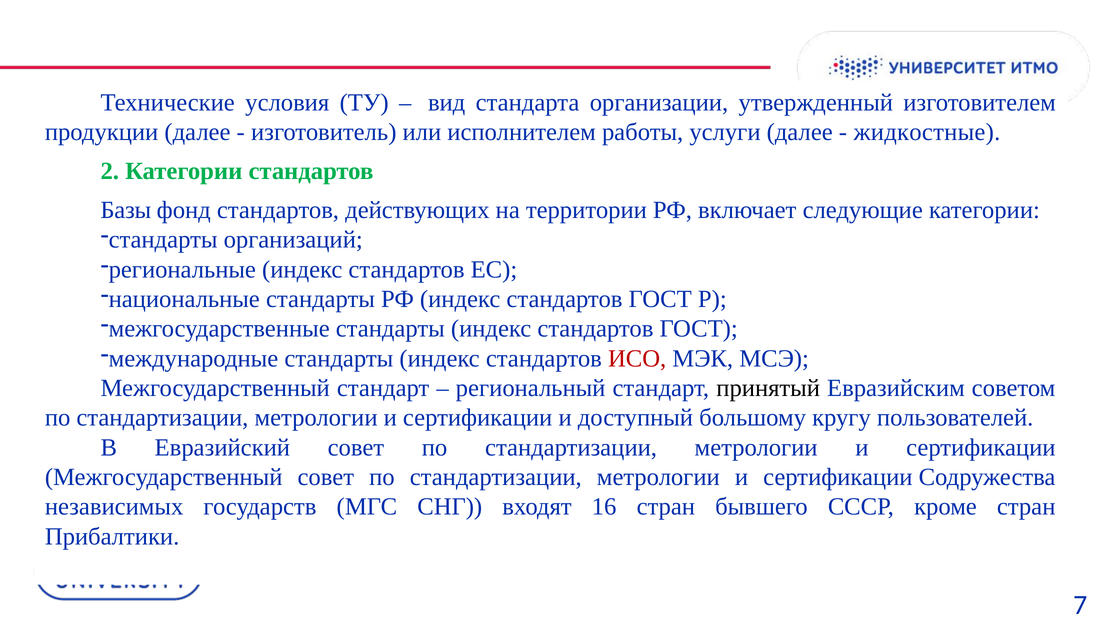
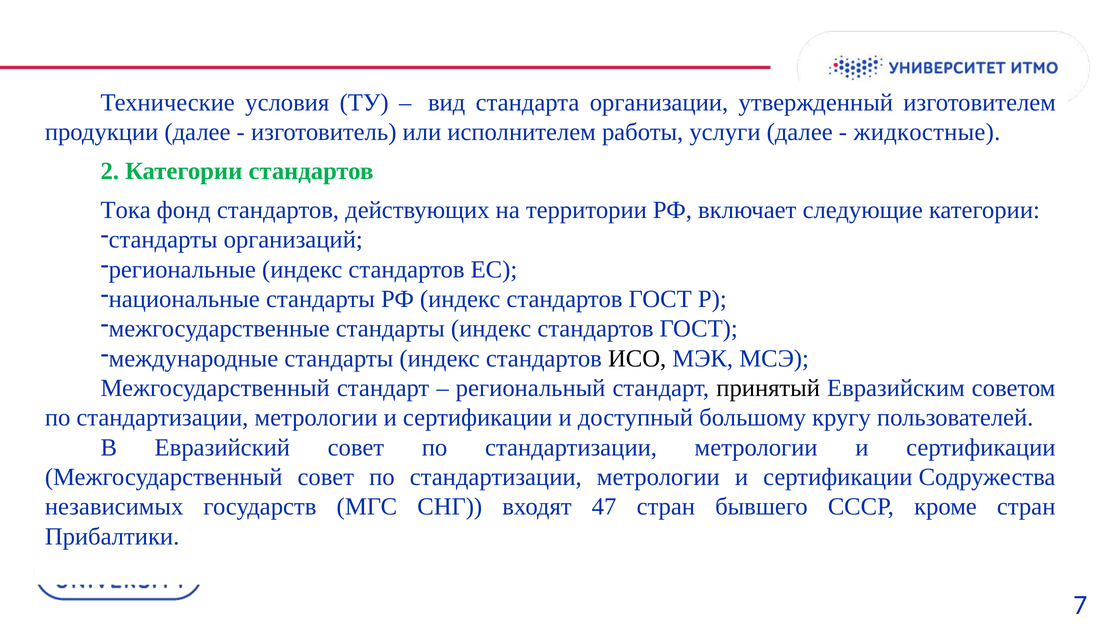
Базы: Базы -> Тока (126, 210)
ИСО colour: red -> black (637, 359)
16: 16 -> 47 (604, 507)
